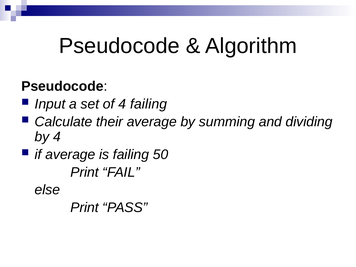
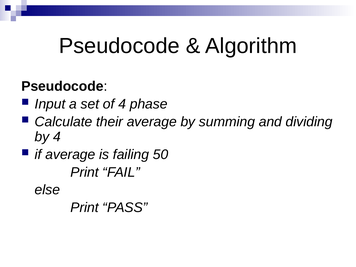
4 failing: failing -> phase (149, 104)
